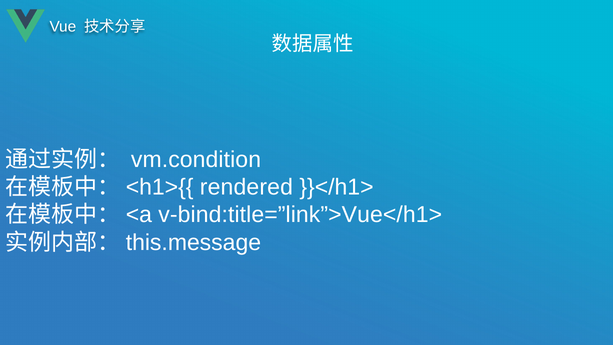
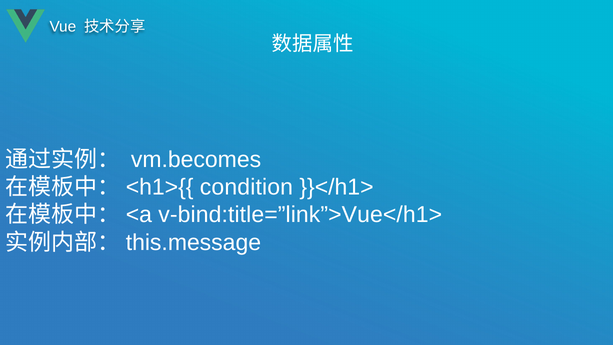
vm.condition: vm.condition -> vm.becomes (196, 160)
rendered: rendered -> condition (246, 187)
